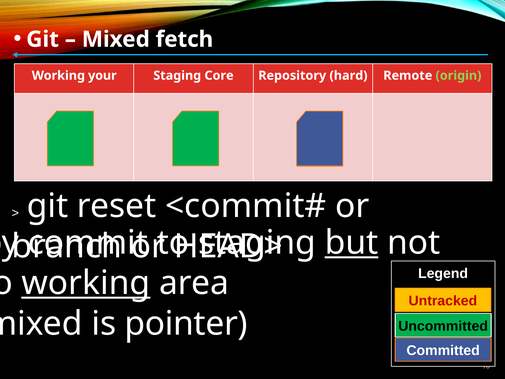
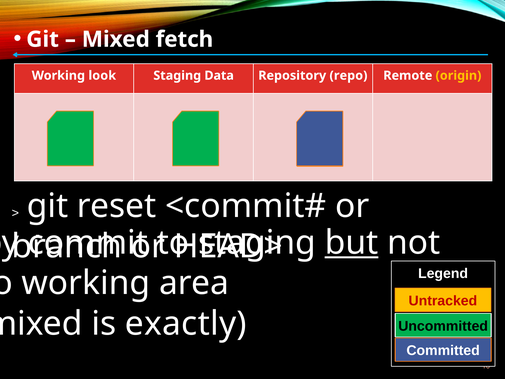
your: your -> look (102, 76)
Core: Core -> Data (219, 76)
hard: hard -> repo (348, 76)
origin colour: light green -> yellow (458, 76)
working underline: present -> none (86, 283)
pointer: pointer -> exactly (186, 323)
